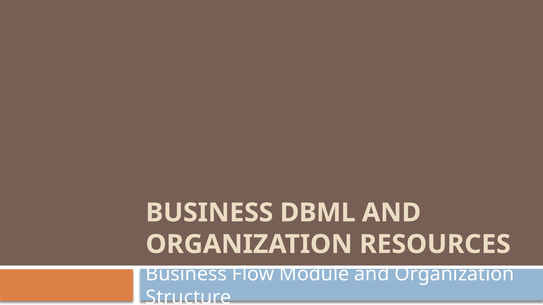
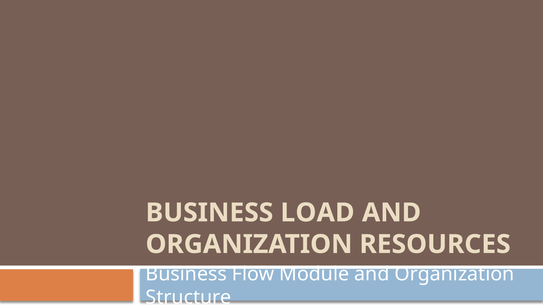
DBML: DBML -> LOAD (317, 213)
